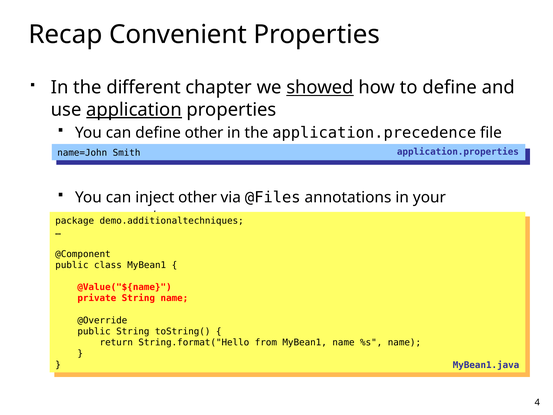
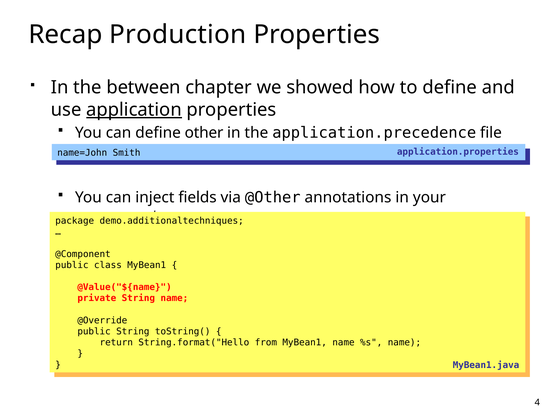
Convenient: Convenient -> Production (178, 34)
different: different -> between (144, 88)
showed underline: present -> none (320, 88)
inject other: other -> fields (198, 197)
@Files: @Files -> @Other (273, 197)
